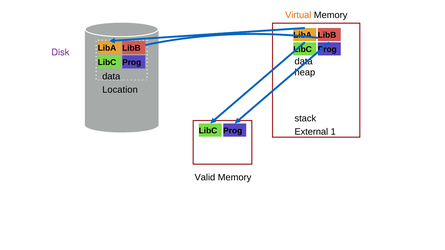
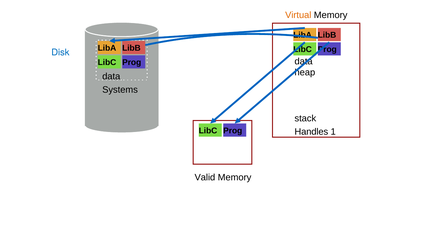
Disk colour: purple -> blue (60, 53)
Location: Location -> Systems (120, 90)
External: External -> Handles (311, 132)
